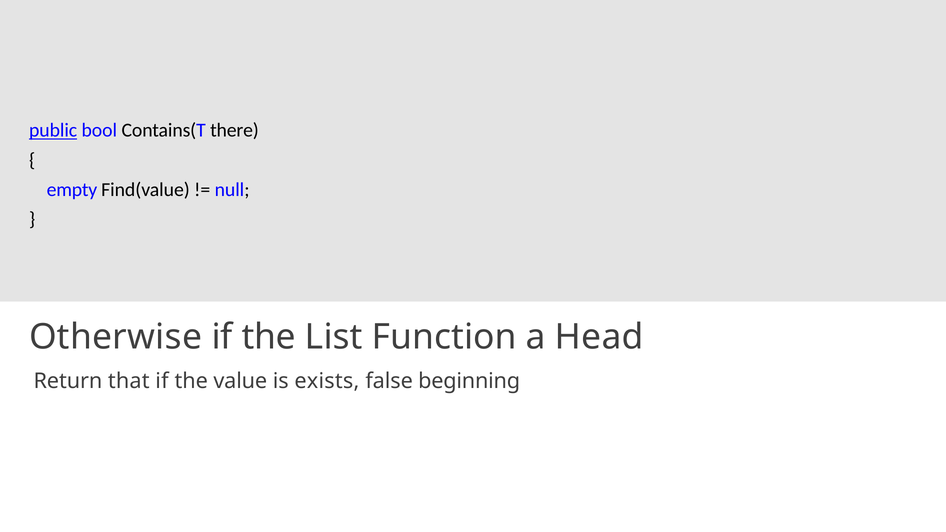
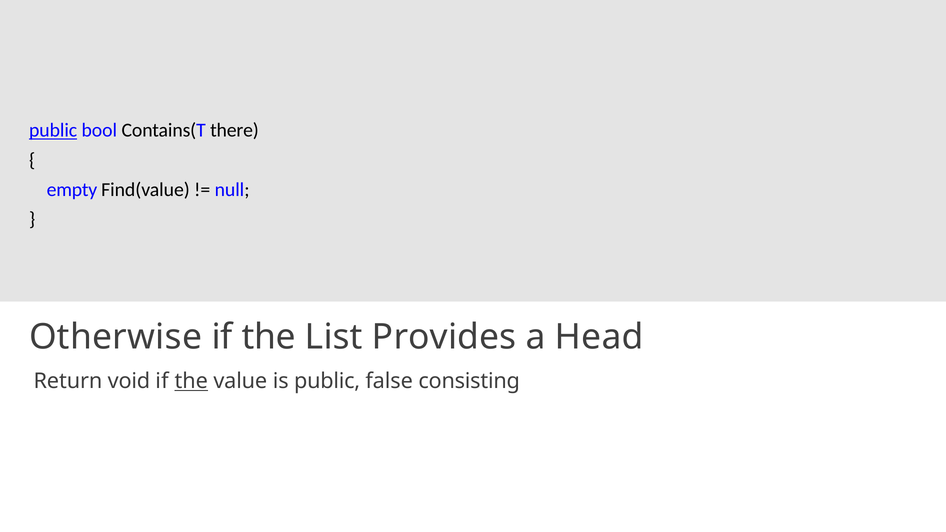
Function: Function -> Provides (444, 337)
that: that -> void (129, 381)
the underline: none -> present (191, 381)
is exists: exists -> public (327, 381)
beginning: beginning -> consisting (469, 381)
